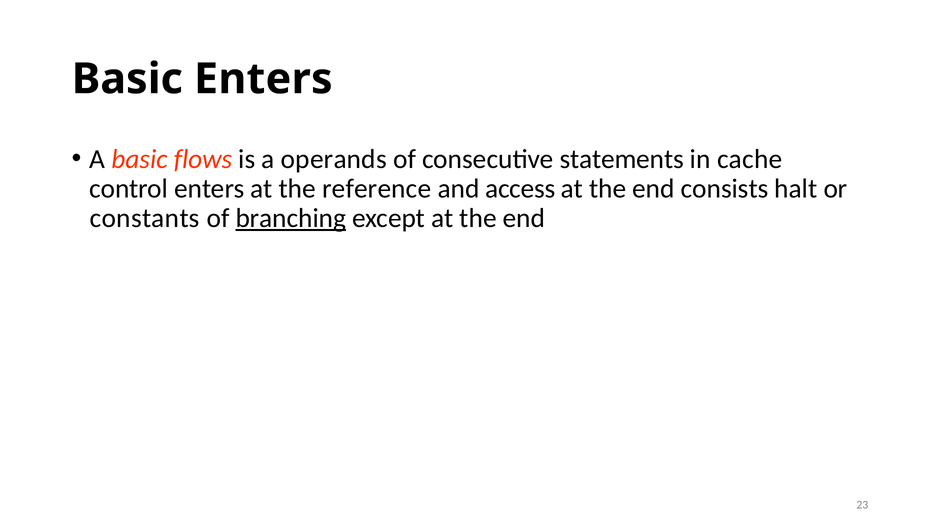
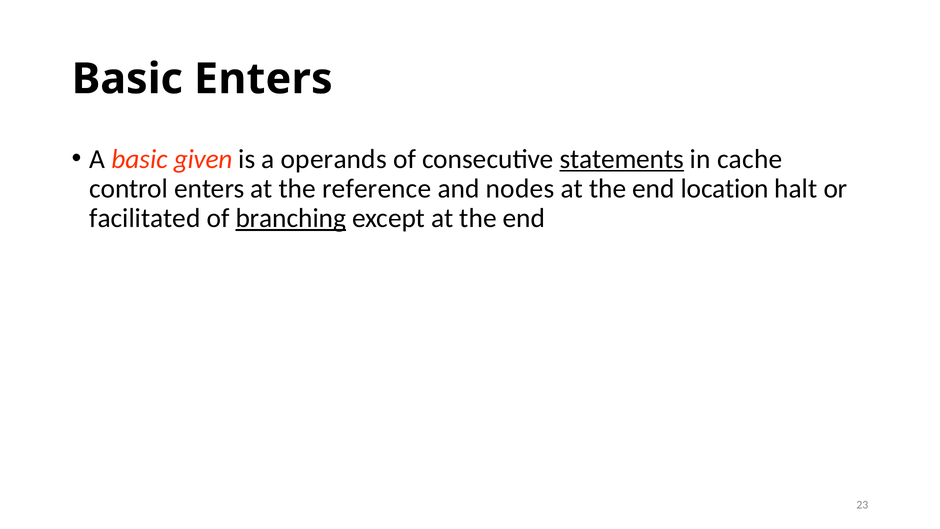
flows: flows -> given (203, 159)
statements underline: none -> present (622, 159)
access: access -> nodes (520, 189)
consists: consists -> location (725, 189)
constants: constants -> facilitated (145, 218)
